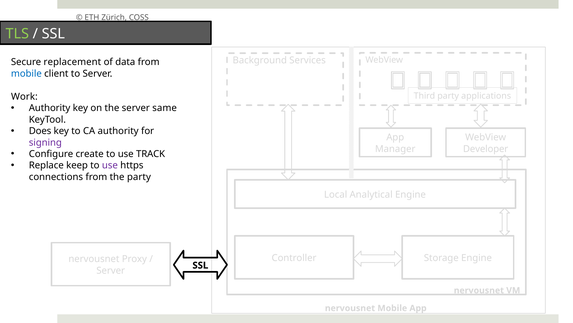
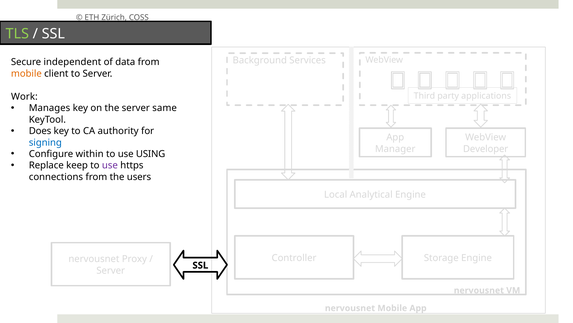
replacement: replacement -> independent (72, 62)
mobile colour: blue -> orange (26, 73)
Authority: Authority -> Manages (50, 108)
signing colour: purple -> blue (45, 142)
create: create -> within (90, 154)
TRACK: TRACK -> USING (151, 154)
the party: party -> users (139, 177)
